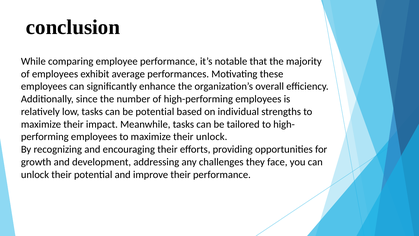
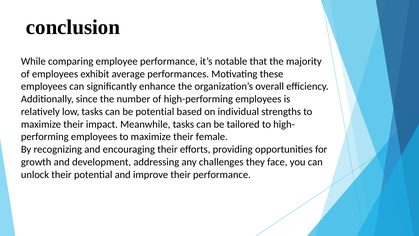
their unlock: unlock -> female (212, 137)
